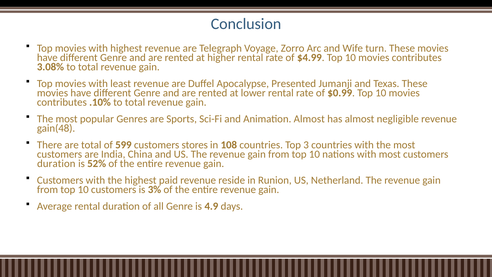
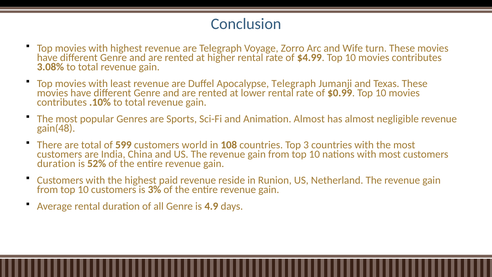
Apocalypse Presented: Presented -> Telegraph (294, 84)
stores: stores -> world (195, 145)
